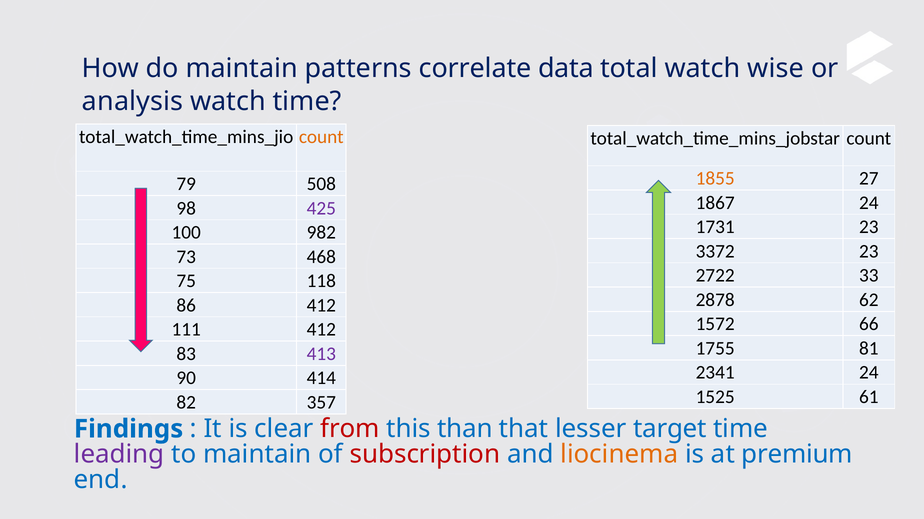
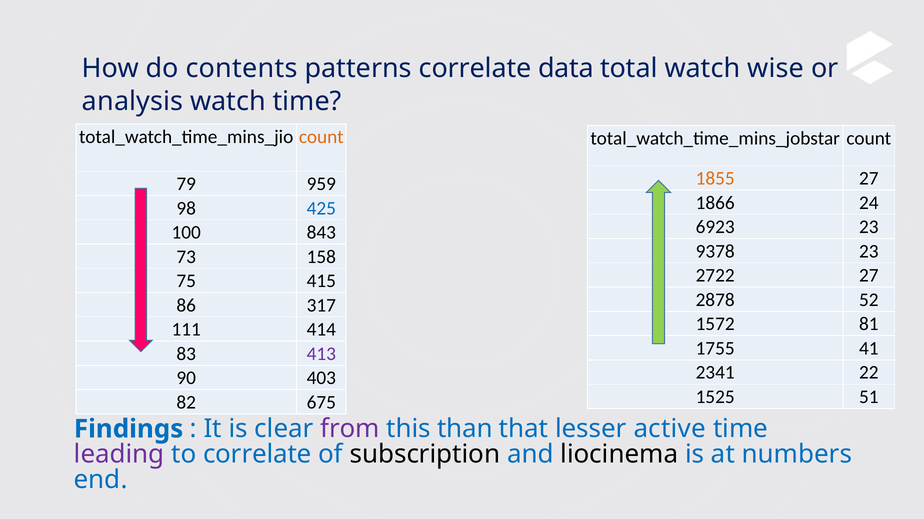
do maintain: maintain -> contents (242, 68)
508: 508 -> 959 (321, 184)
1867: 1867 -> 1866 (715, 203)
425 colour: purple -> blue (321, 208)
1731: 1731 -> 6923 (715, 227)
982: 982 -> 843 (321, 233)
3372: 3372 -> 9378 (715, 252)
468: 468 -> 158 (321, 257)
2722 33: 33 -> 27 (869, 276)
118: 118 -> 415 (321, 281)
62: 62 -> 52 (869, 300)
86 412: 412 -> 317 (321, 306)
66: 66 -> 81 (869, 325)
111 412: 412 -> 414 (321, 330)
81: 81 -> 41 (869, 349)
2341 24: 24 -> 22 (869, 373)
414: 414 -> 403 (321, 379)
61: 61 -> 51 (869, 397)
357: 357 -> 675 (321, 403)
from colour: red -> purple (350, 430)
target: target -> active (670, 430)
to maintain: maintain -> correlate (257, 455)
subscription colour: red -> black (425, 455)
liocinema colour: orange -> black (619, 455)
premium: premium -> numbers (797, 455)
